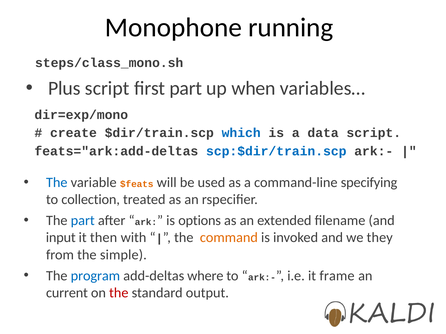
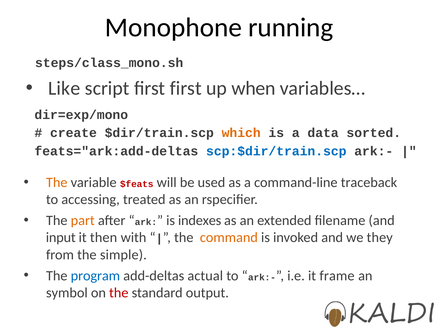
Plus: Plus -> Like (64, 89)
first part: part -> first (186, 89)
which colour: blue -> orange (241, 133)
data script: script -> sorted (374, 133)
The colour: blue -> orange (57, 183)
$feats colour: orange -> red (137, 184)
specifying: specifying -> traceback (369, 183)
collection: collection -> accessing (91, 200)
part colour: blue -> orange (83, 221)
options: options -> indexes (200, 221)
where: where -> actual (205, 276)
current: current -> symbol (67, 293)
